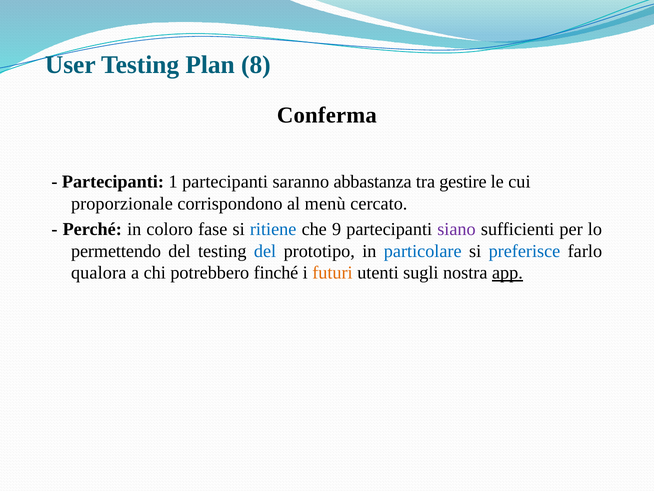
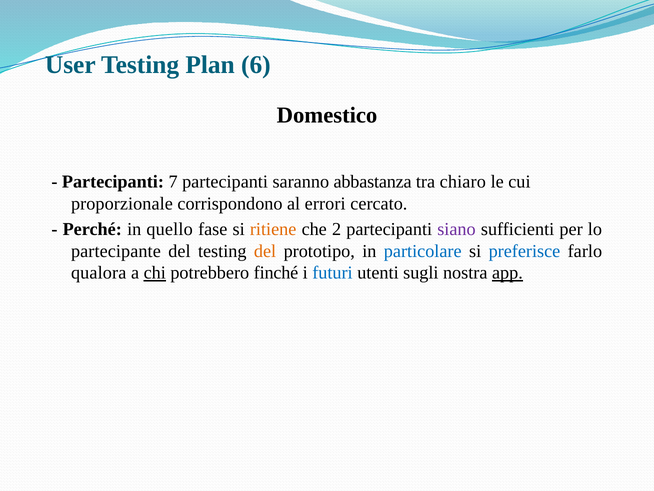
8: 8 -> 6 (256, 65)
Conferma: Conferma -> Domestico (327, 115)
1: 1 -> 7 (173, 182)
gestire: gestire -> chiaro (463, 182)
menù: menù -> errori (325, 204)
coloro: coloro -> quello (170, 229)
ritiene colour: blue -> orange (273, 229)
9: 9 -> 2 (337, 229)
permettendo: permettendo -> partecipante (116, 251)
del colour: blue -> orange (265, 251)
chi underline: none -> present (155, 273)
futuri colour: orange -> blue (332, 273)
